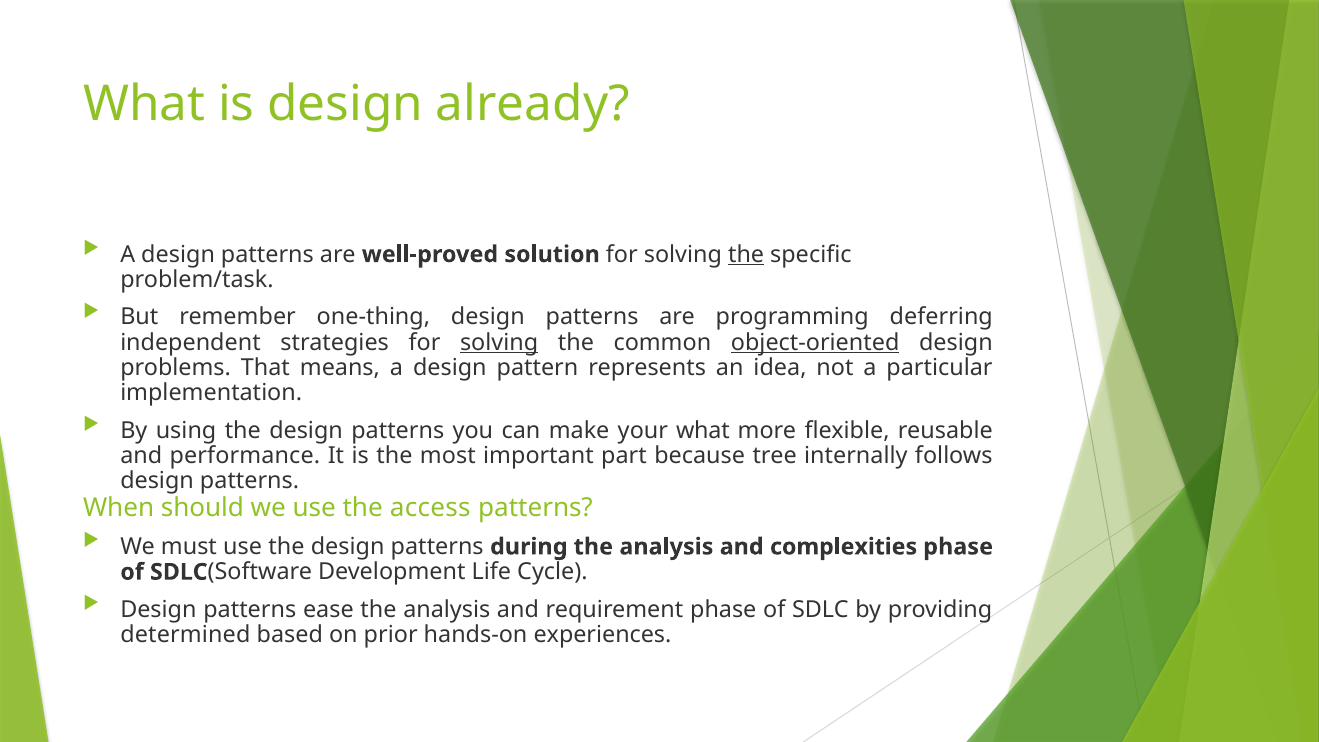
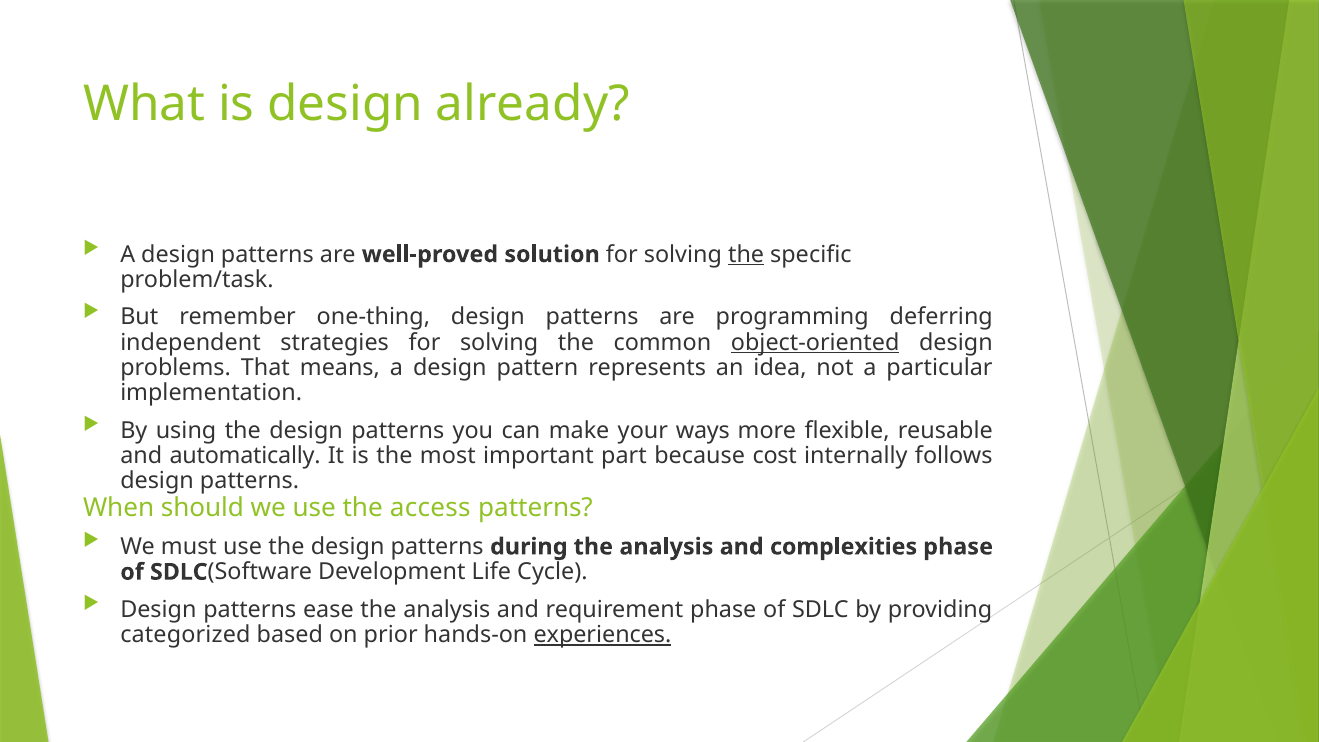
solving underline: present -> none (499, 342)
your what: what -> ways (703, 430)
performance: performance -> automatically (245, 456)
tree: tree -> cost (775, 456)
determined: determined -> categorized (185, 635)
experiences underline: none -> present (602, 635)
